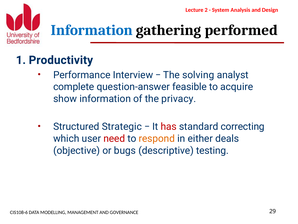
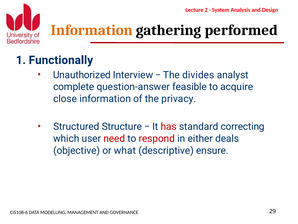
Information colour: blue -> orange (92, 30)
Productivity: Productivity -> Functionally (61, 60)
Performance: Performance -> Unauthorized (82, 75)
solving: solving -> divides (198, 75)
show: show -> close (65, 99)
Strategic: Strategic -> Structure (122, 126)
respond colour: orange -> red (157, 138)
bugs: bugs -> what (125, 150)
testing: testing -> ensure (212, 150)
